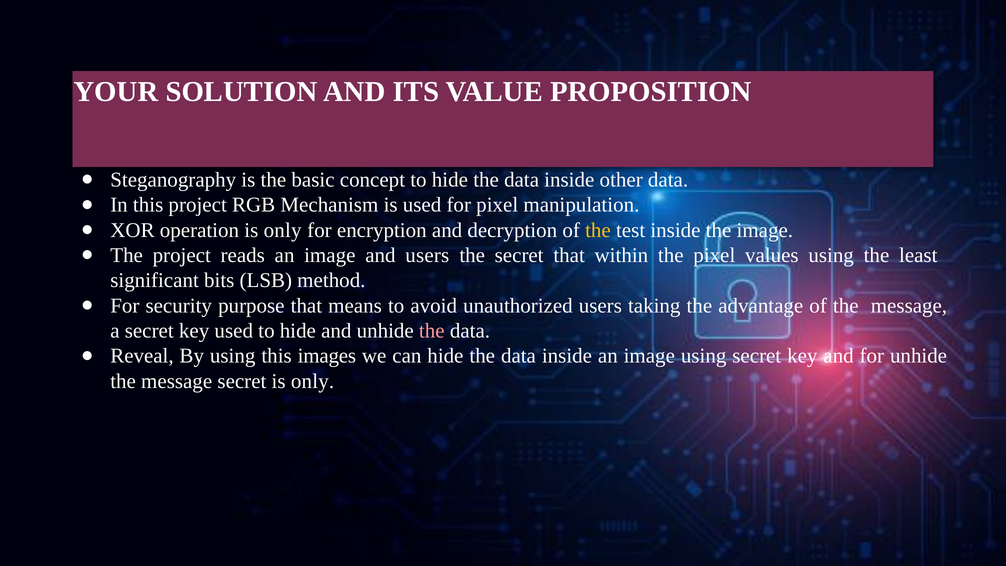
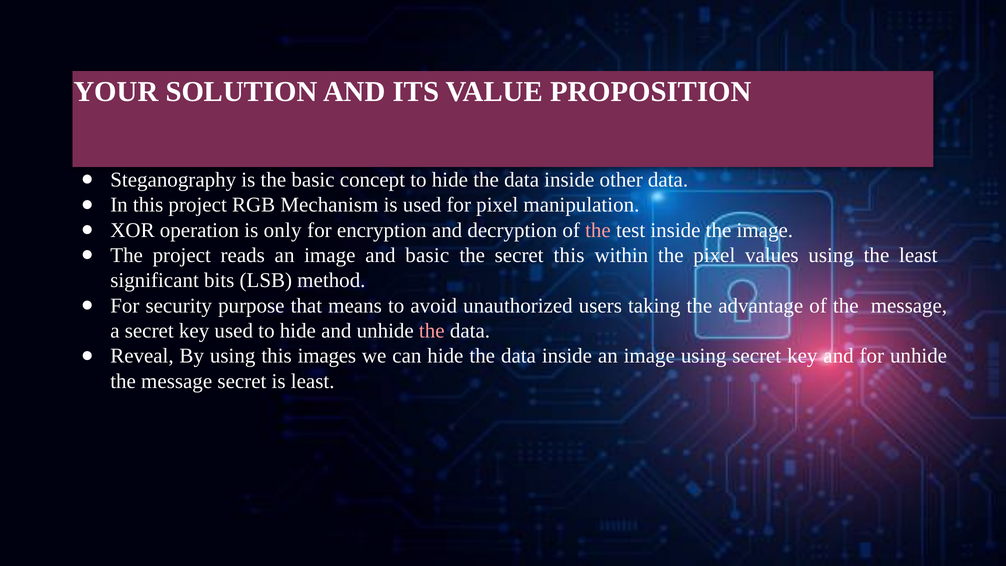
the colour: yellow -> pink (598, 230)
and users: users -> basic (427, 255)
secret that: that -> this (569, 255)
secret is only: only -> least (313, 381)
